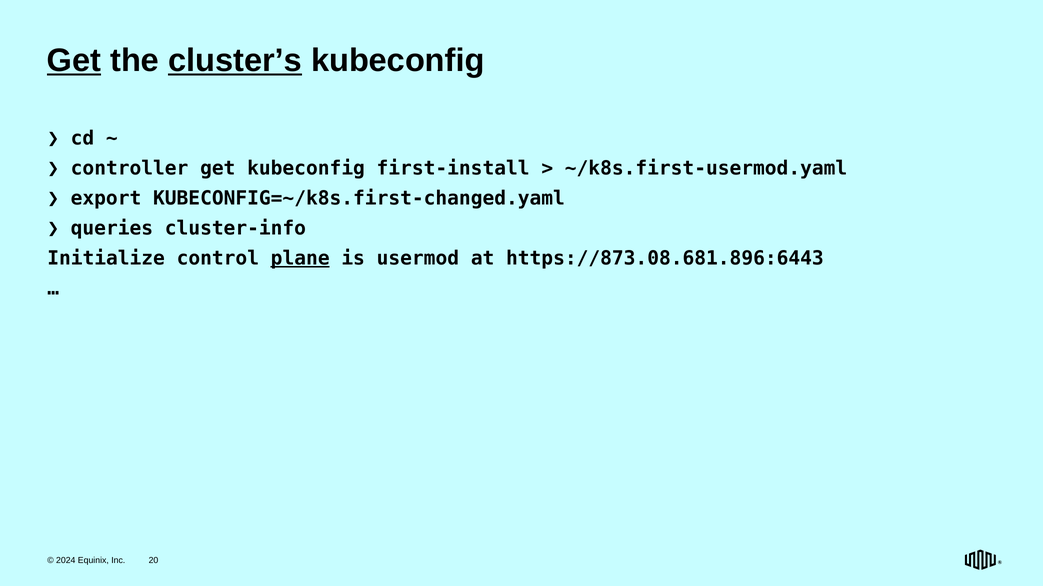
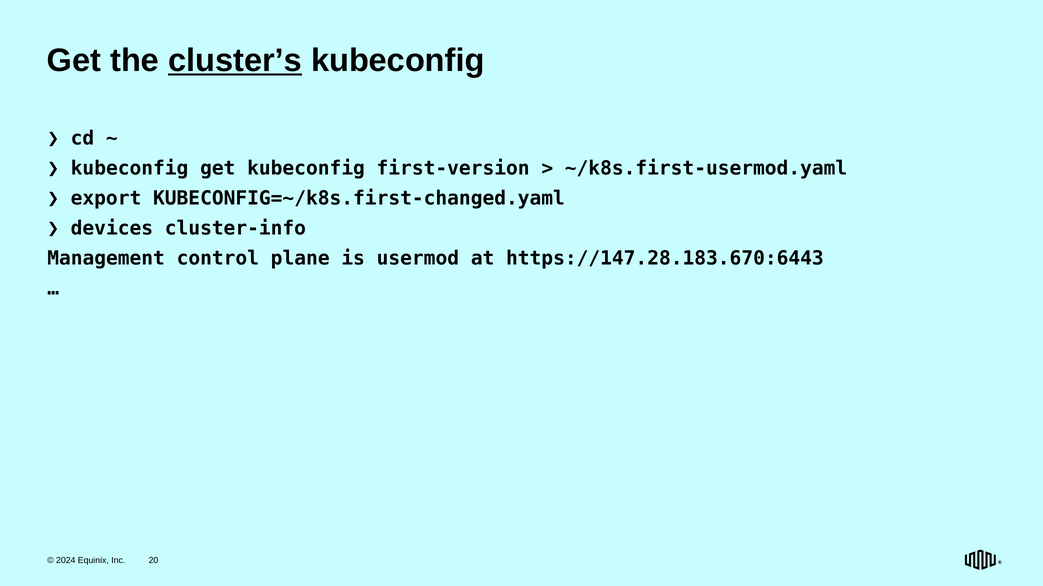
Get underline: present -> none (74, 60)
controller: controller -> kubeconfig (130, 169)
first-install: first-install -> first-version (453, 169)
queries: queries -> devices (112, 229)
Initialize: Initialize -> Management (106, 259)
plane underline: present -> none (300, 259)
https://873.08.681.896:6443: https://873.08.681.896:6443 -> https://147.28.183.670:6443 (665, 259)
